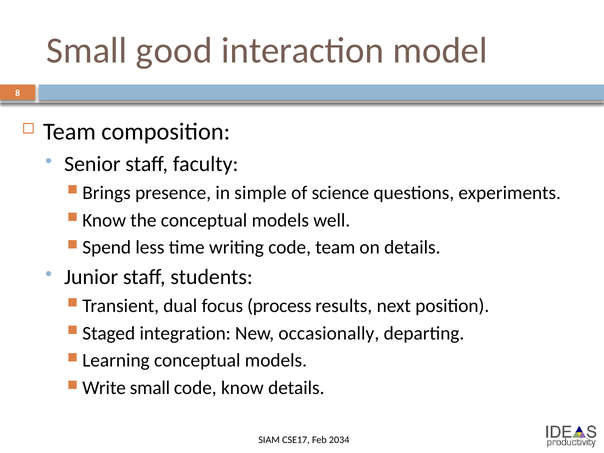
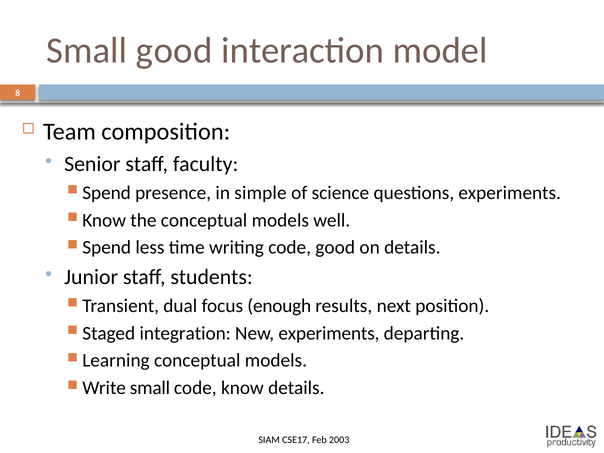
Brings: Brings -> Spend (107, 193)
code team: team -> good (335, 248)
process: process -> enough (279, 306)
New occasionally: occasionally -> experiments (329, 333)
2034: 2034 -> 2003 (339, 440)
